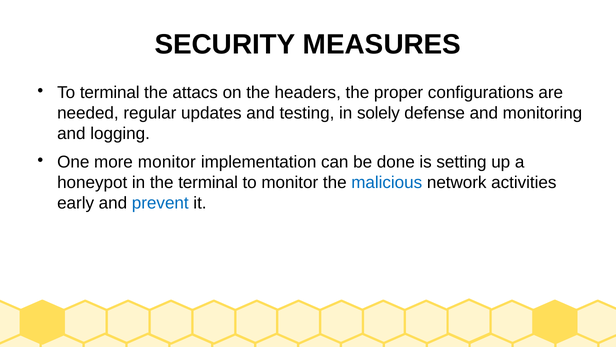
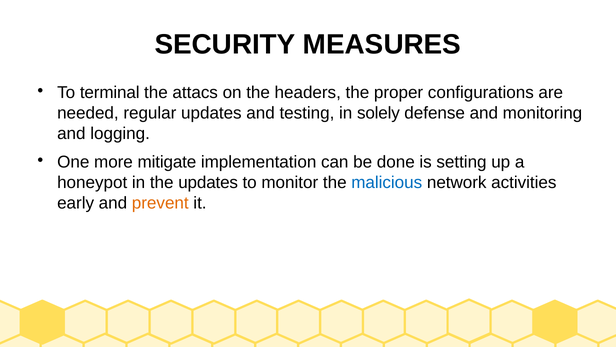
more monitor: monitor -> mitigate (167, 162)
the terminal: terminal -> updates (208, 183)
prevent colour: blue -> orange (160, 203)
